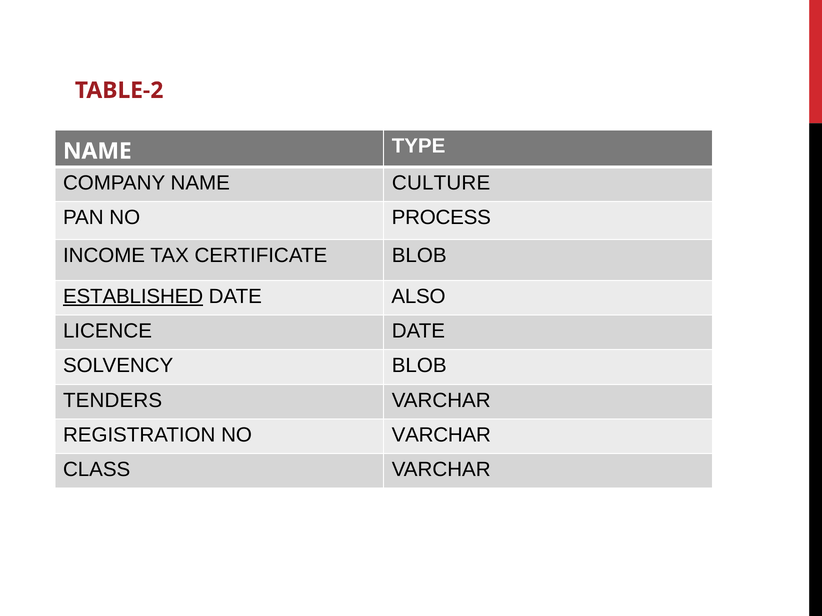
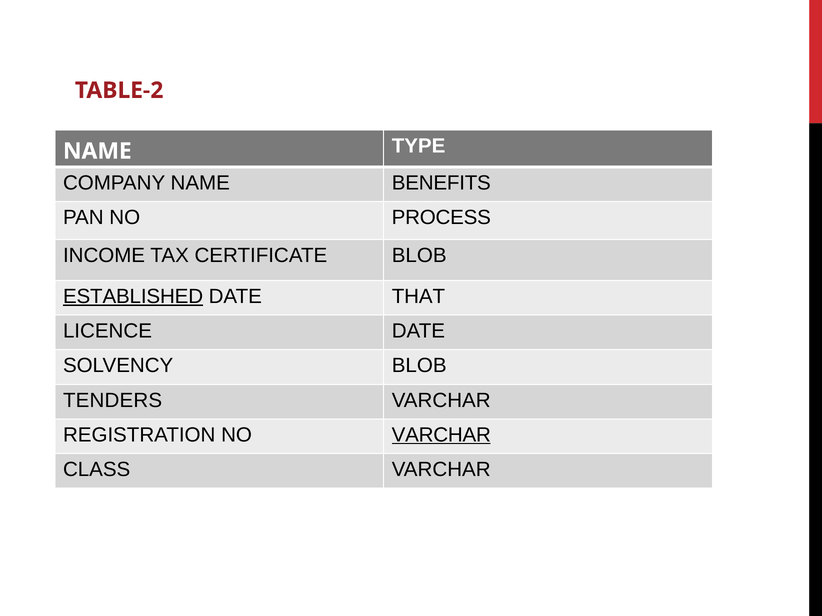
CULTURE: CULTURE -> BENEFITS (441, 183)
ALSO: ALSO -> THAT (418, 297)
VARCHAR underline: none -> present (441, 435)
